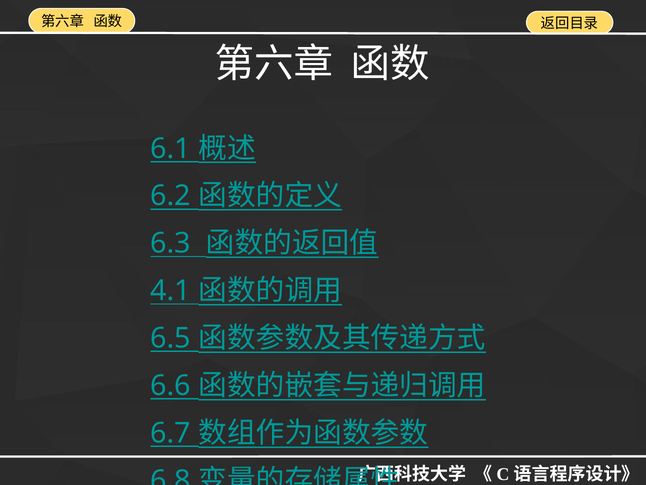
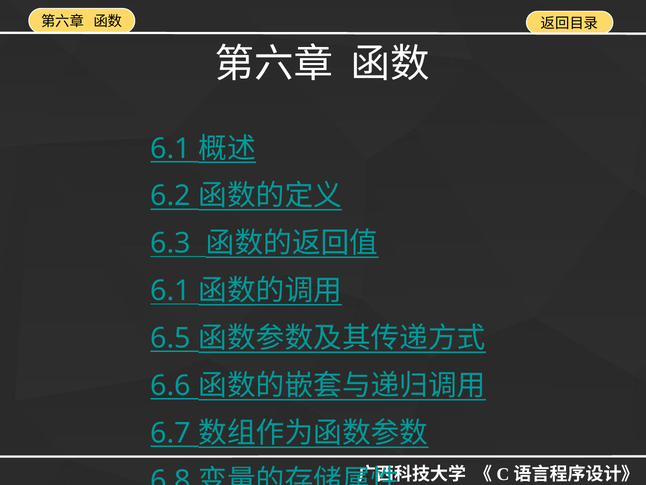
4.1: 4.1 -> 6.1 (171, 291)
